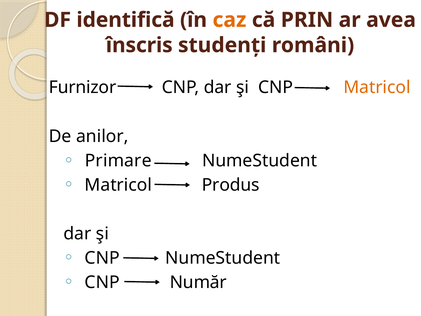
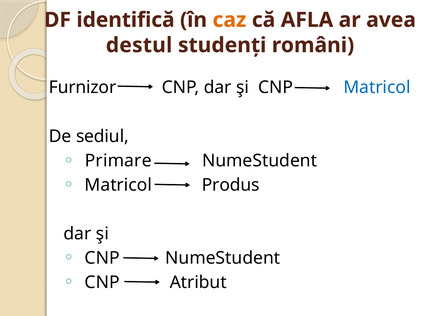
PRIN: PRIN -> AFLA (307, 20)
înscris: înscris -> destul (139, 45)
Matricol colour: orange -> blue (377, 87)
anilor: anilor -> sediul (102, 136)
Număr: Număr -> Atribut (198, 282)
